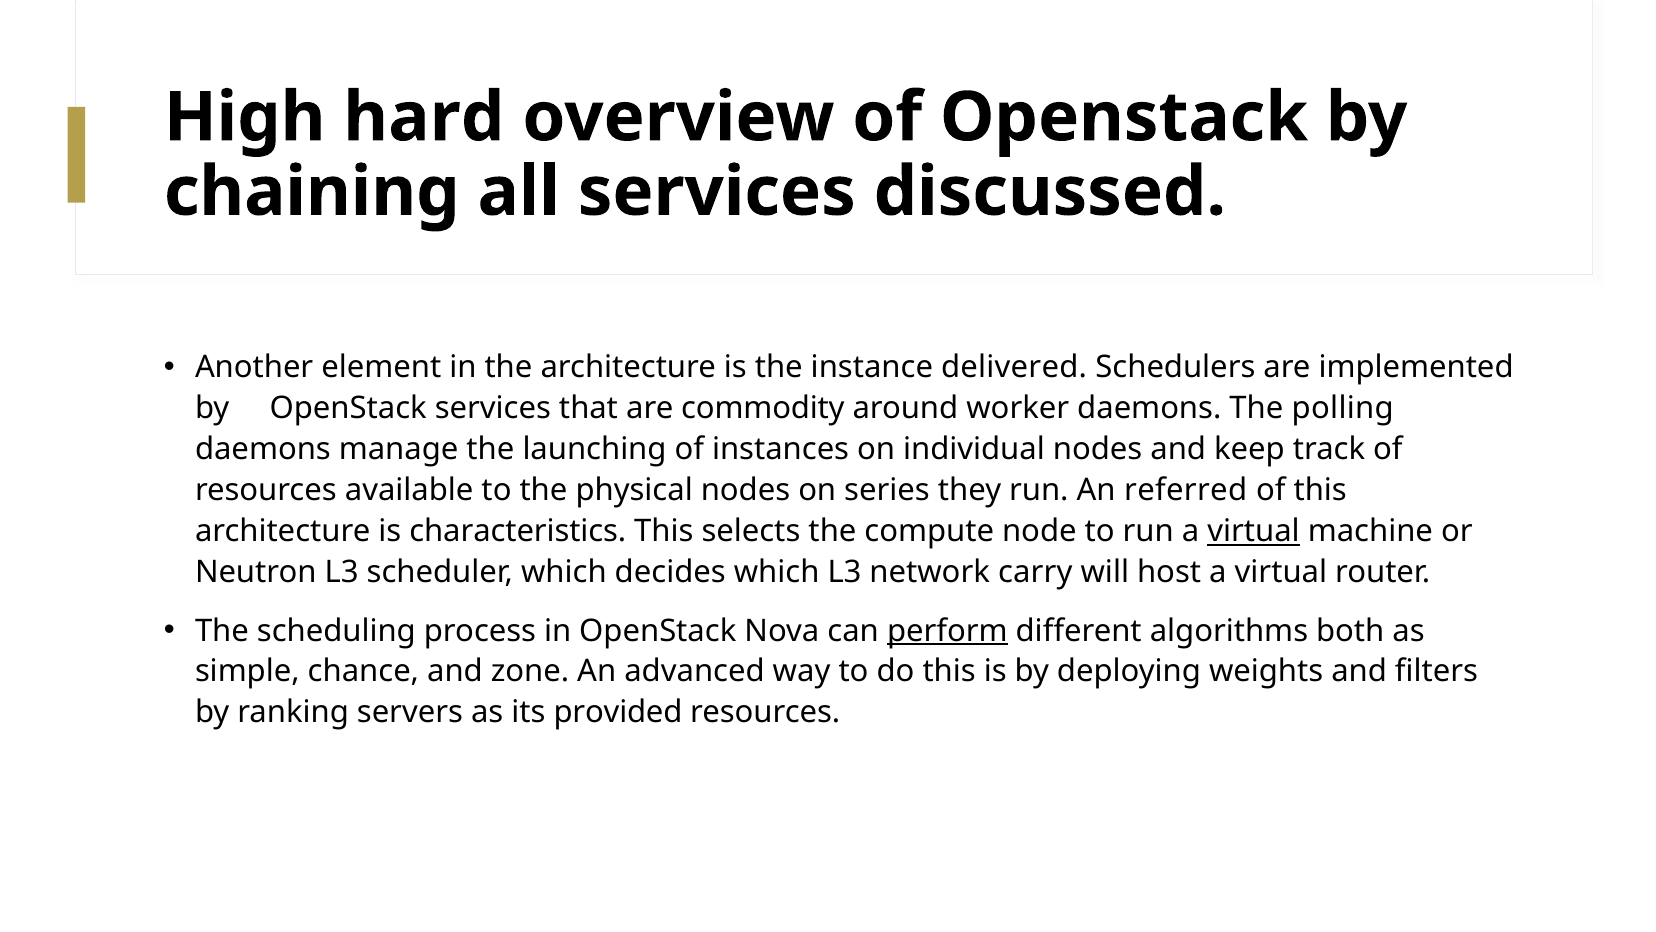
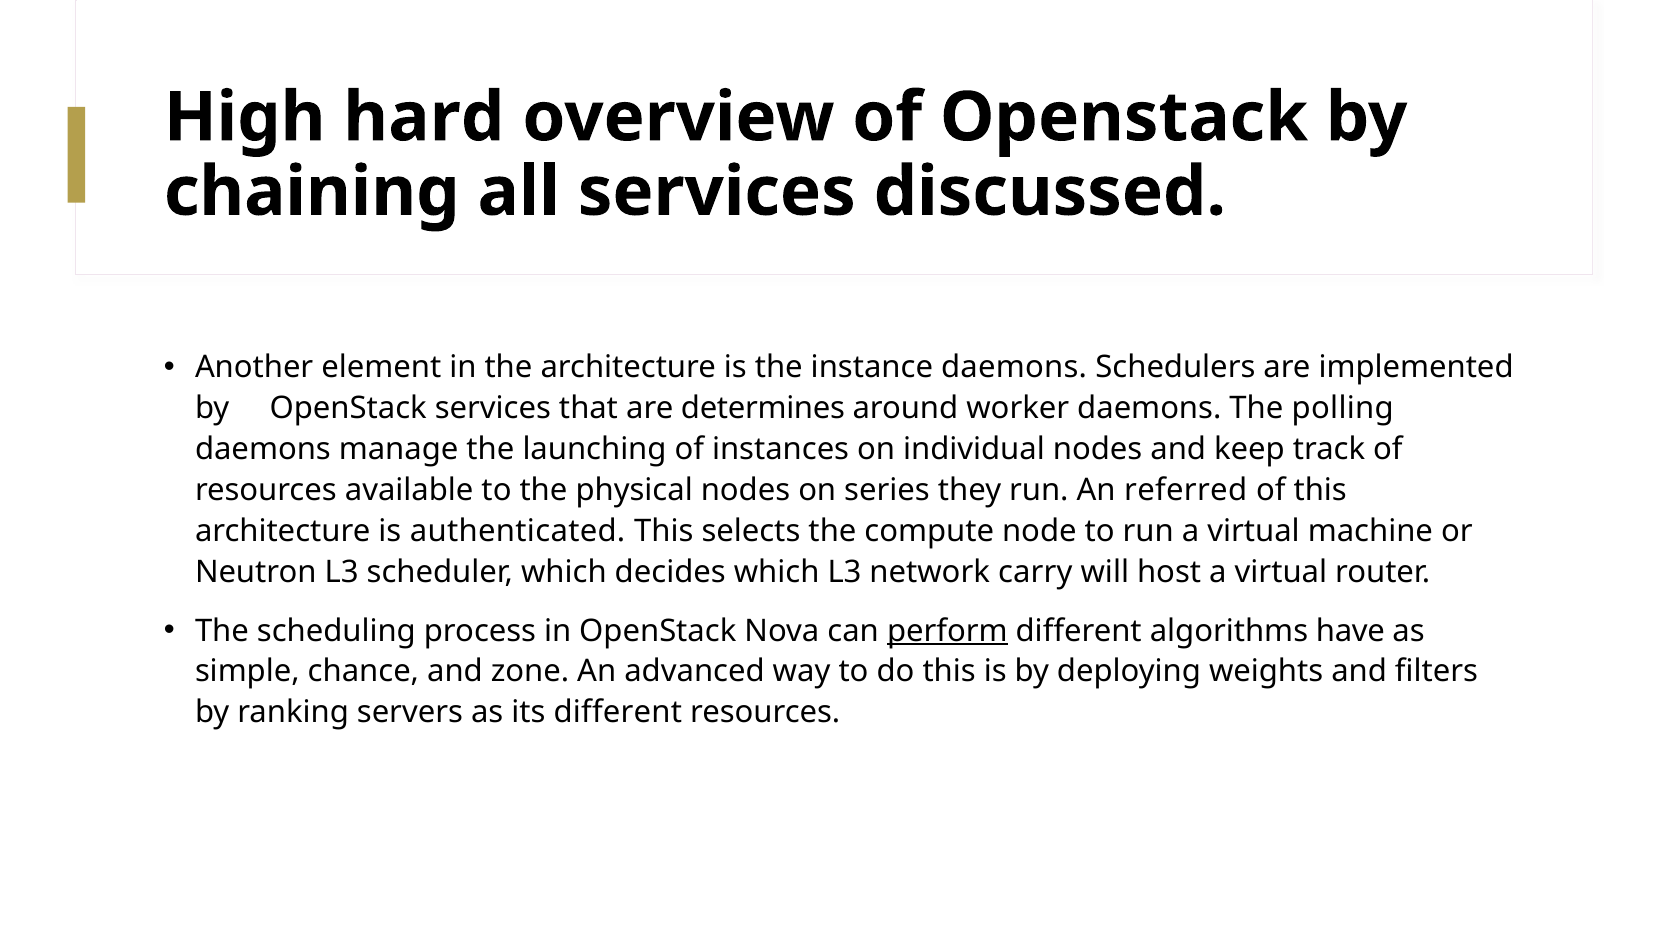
instance delivered: delivered -> daemons (1014, 367)
commodity: commodity -> determines (763, 408)
characteristics: characteristics -> authenticated (518, 531)
virtual underline: present -> none (1254, 531)
both: both -> have (1350, 630)
its provided: provided -> different (618, 712)
